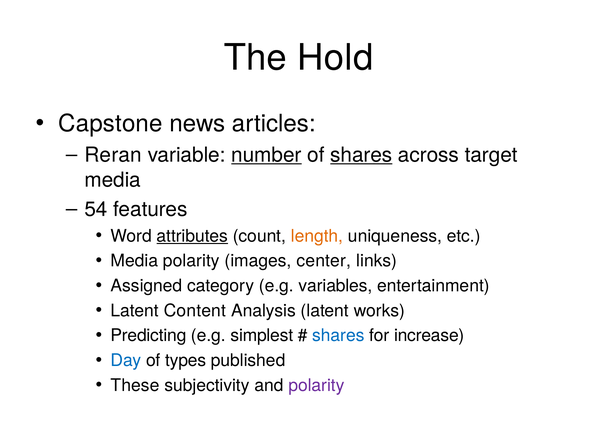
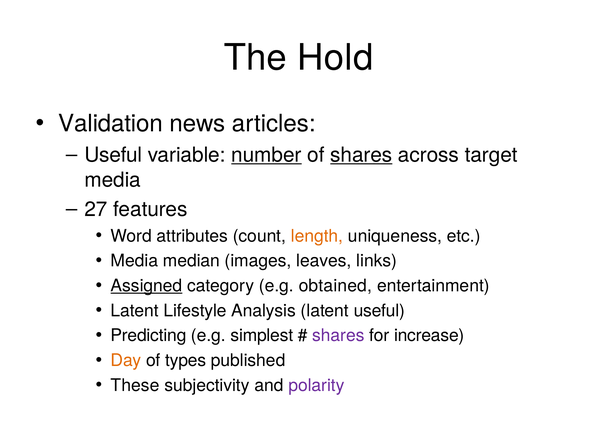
Capstone: Capstone -> Validation (111, 124)
Reran: Reran -> Useful (113, 155)
54: 54 -> 27 (96, 210)
attributes underline: present -> none (192, 236)
Media polarity: polarity -> median (191, 261)
center: center -> leaves (324, 261)
Assigned underline: none -> present (146, 286)
variables: variables -> obtained (335, 286)
Content: Content -> Lifestyle (195, 311)
latent works: works -> useful (379, 311)
shares colour: blue -> purple (338, 336)
Day colour: blue -> orange (126, 361)
